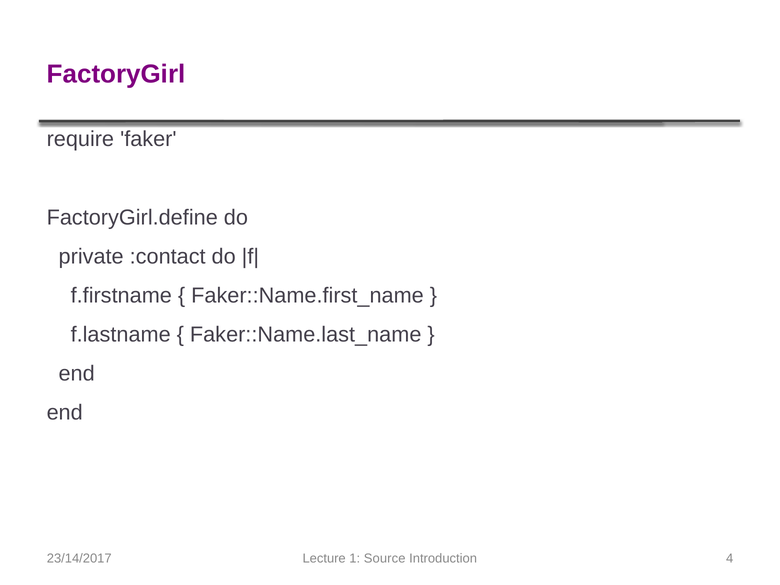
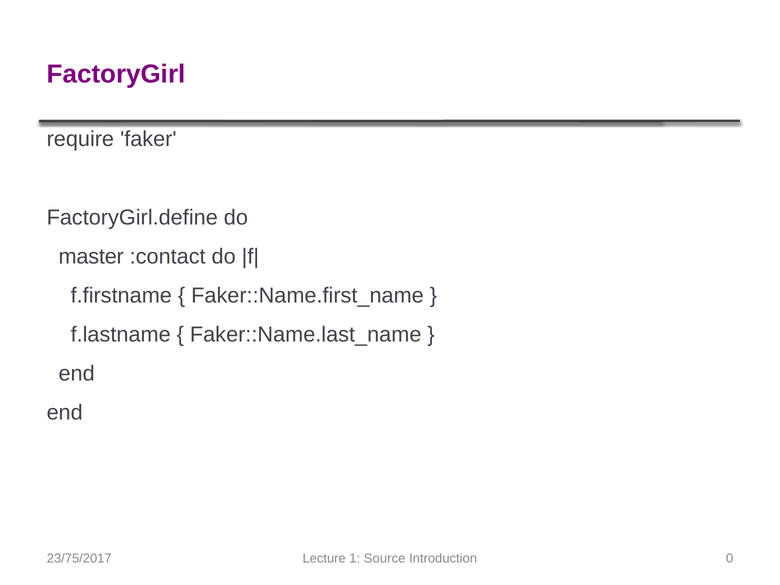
private: private -> master (91, 256)
23/14/2017: 23/14/2017 -> 23/75/2017 (79, 559)
4: 4 -> 0 (730, 559)
